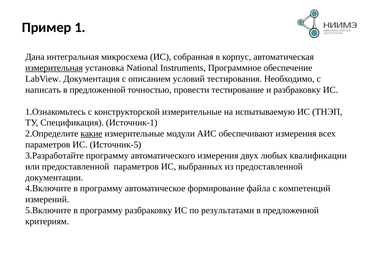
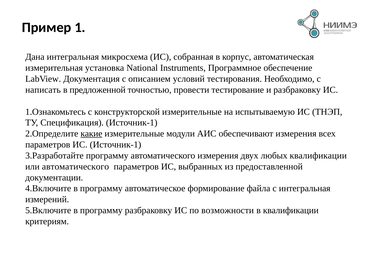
измерительная underline: present -> none (54, 68)
ИС Источник-5: Источник-5 -> Источник-1 (116, 145)
или предоставленной: предоставленной -> автоматического (75, 167)
с компетенций: компетенций -> интегральная (305, 189)
результатами: результатами -> возможности (228, 211)
предложенной: предложенной -> квалификации (291, 211)
